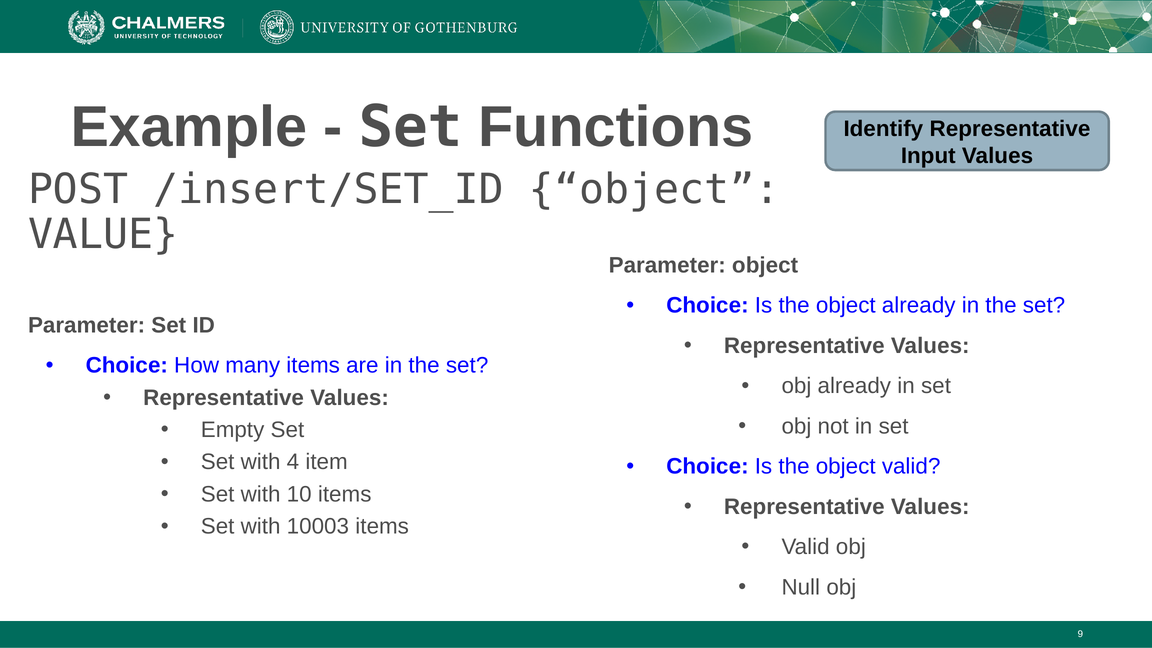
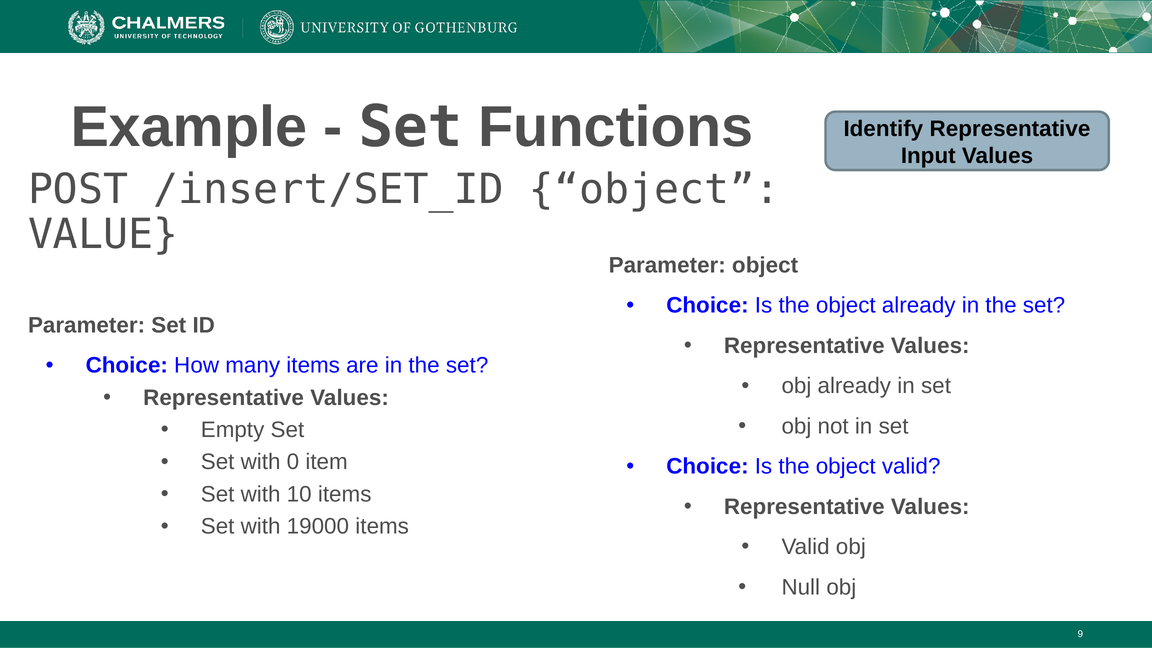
4: 4 -> 0 (293, 462)
10003: 10003 -> 19000 (318, 527)
